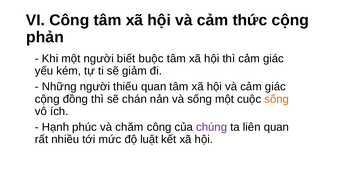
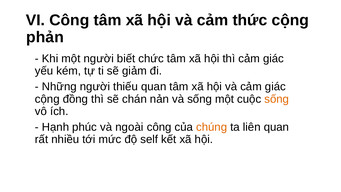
buộc: buộc -> chức (151, 59)
chăm: chăm -> ngoài (129, 127)
chúng colour: purple -> orange (212, 127)
luật: luật -> self (149, 139)
